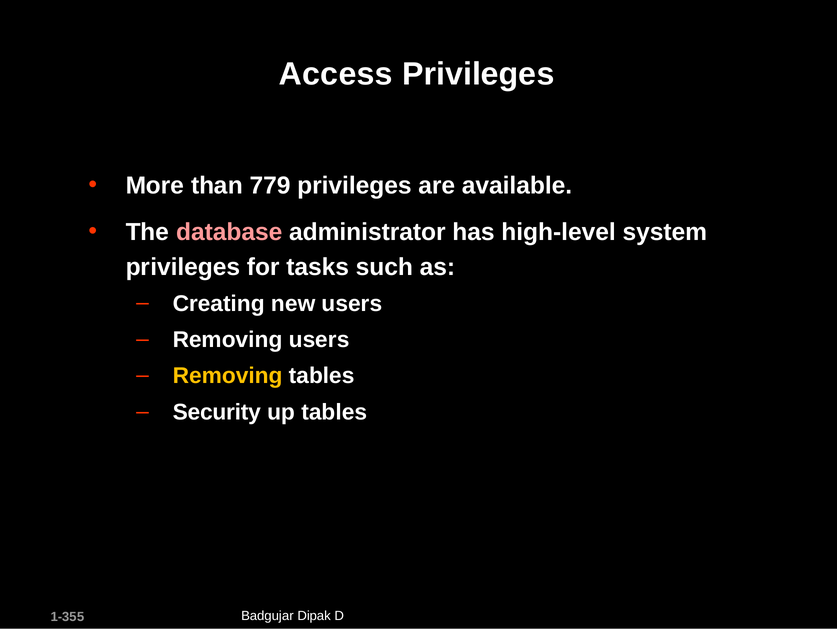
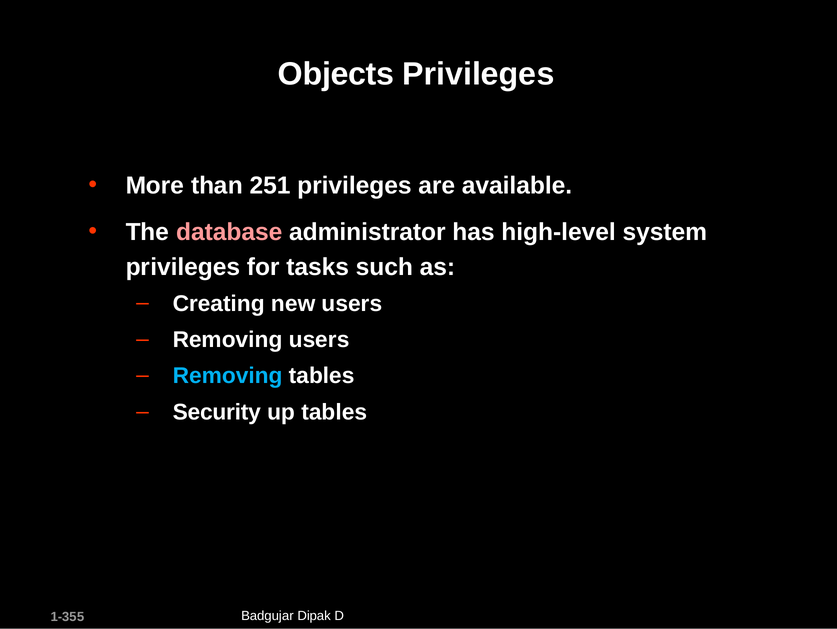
Access: Access -> Objects (336, 74)
779: 779 -> 251 (270, 186)
Removing colour: yellow -> light blue (228, 376)
